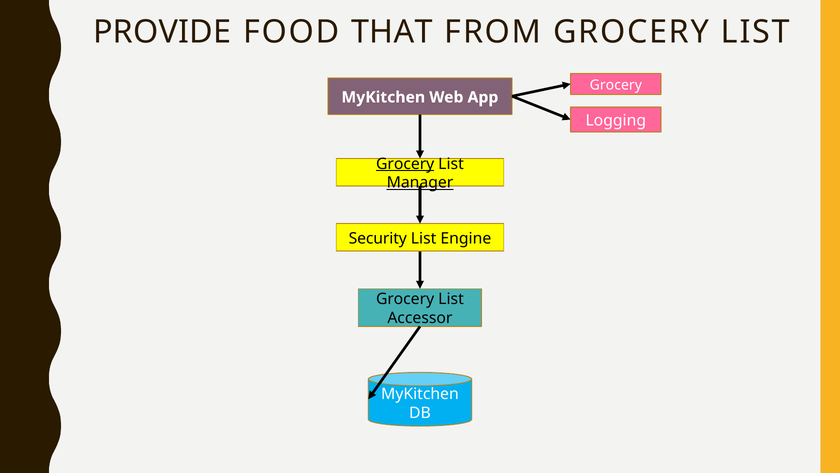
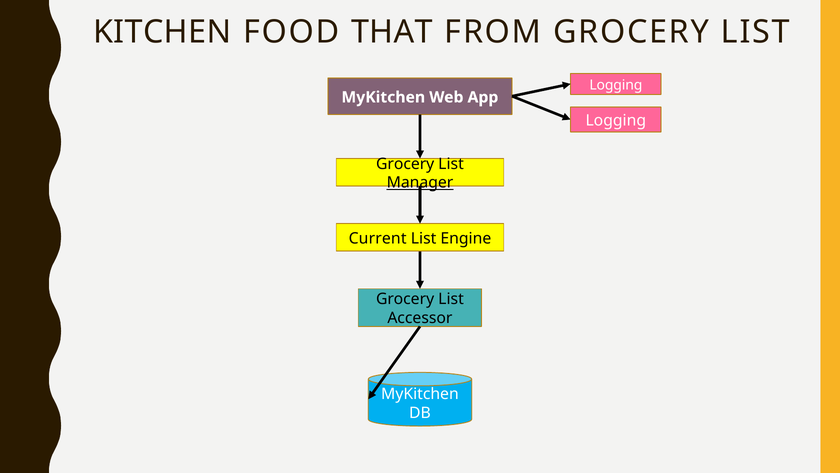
PROVIDE: PROVIDE -> KITCHEN (162, 32)
Grocery: Grocery -> Logging (616, 85)
Grocery underline: present -> none (405, 164)
Security: Security -> Current (378, 238)
